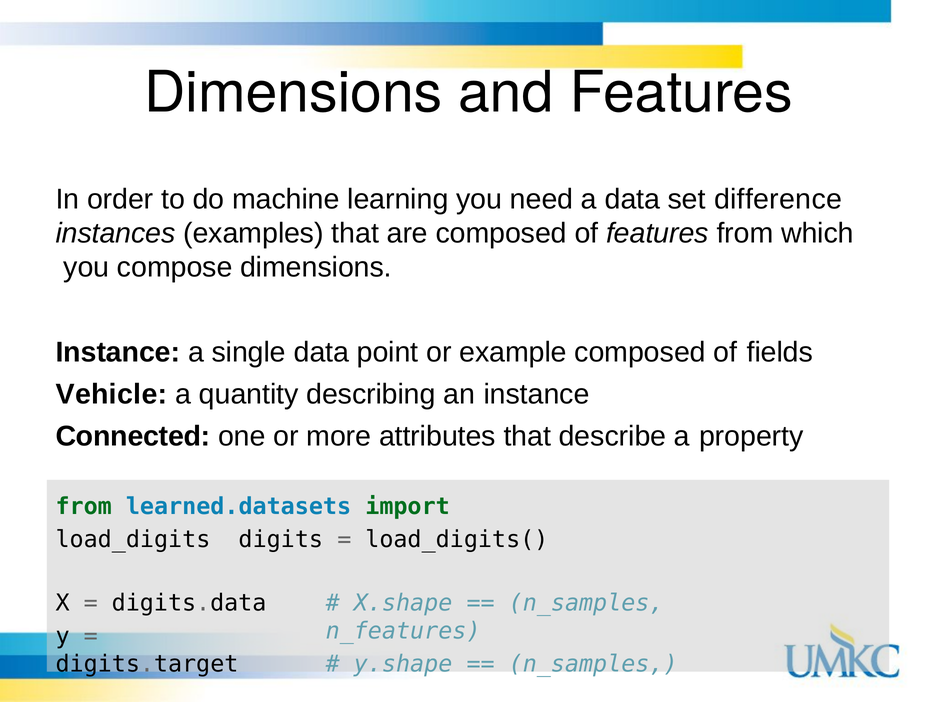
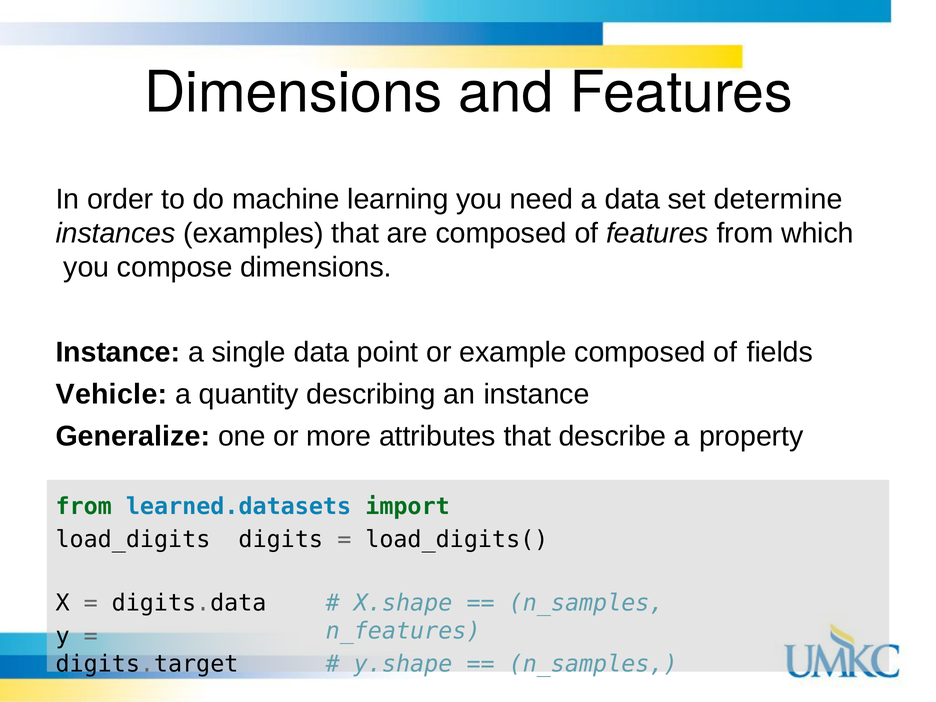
difference: difference -> determine (778, 199)
Connected: Connected -> Generalize (133, 436)
